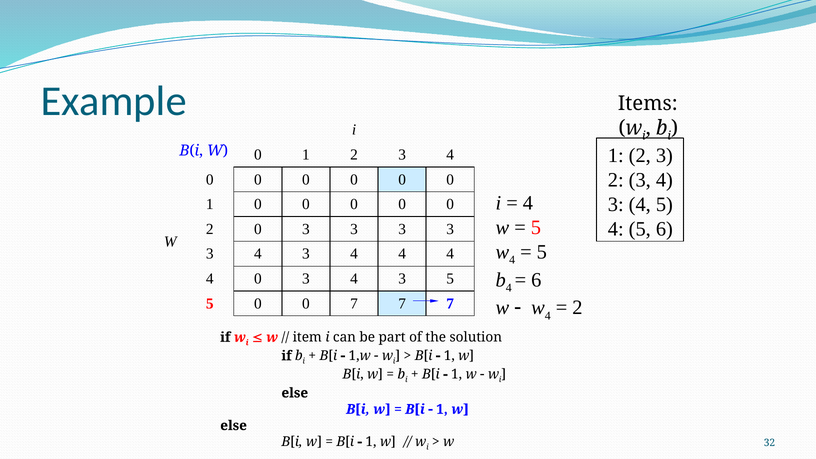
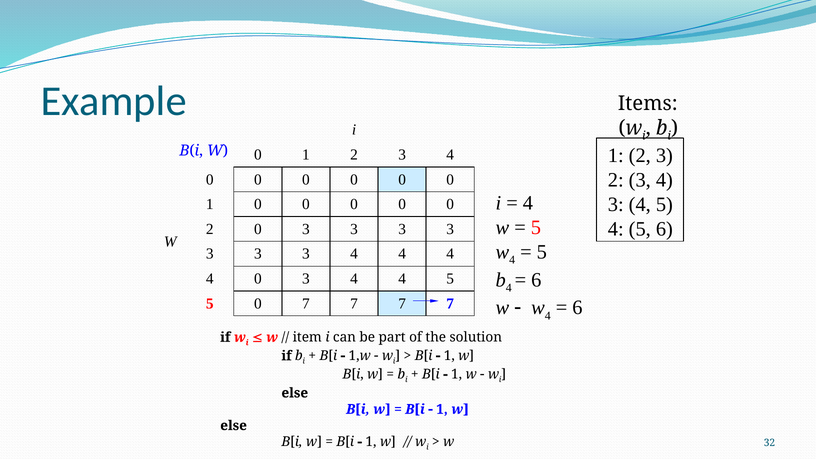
4: 4 -> 3 (258, 254)
0 3 4 3: 3 -> 4 (402, 279)
5 0 0: 0 -> 7 (306, 304)
2: 2 -> 6 (577, 308)
